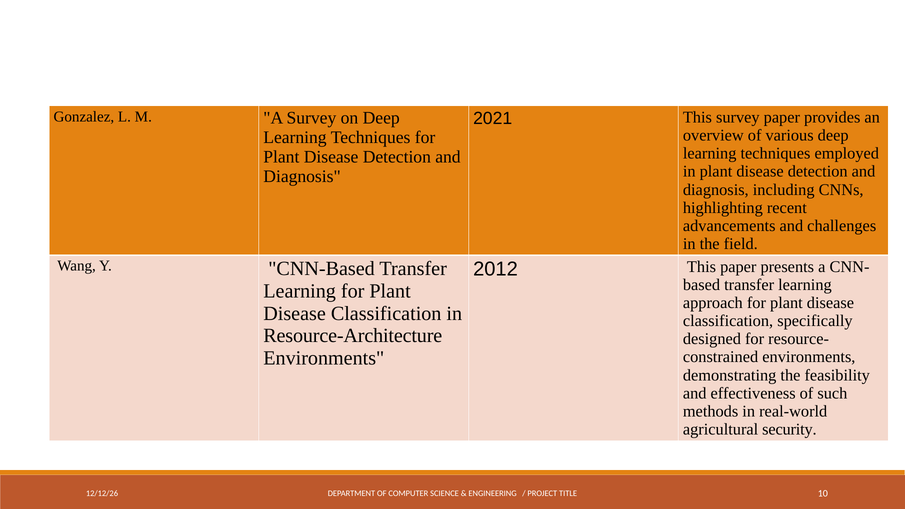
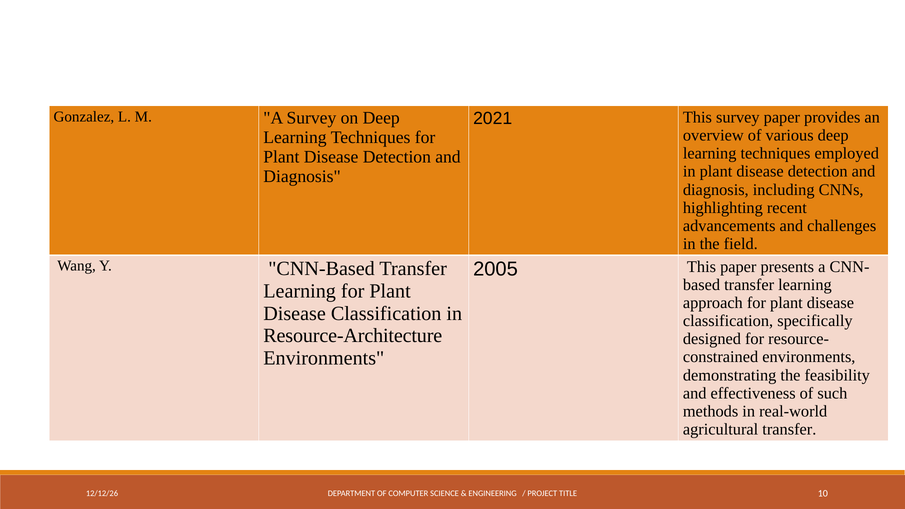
2012: 2012 -> 2005 (495, 269)
agricultural security: security -> transfer (789, 430)
